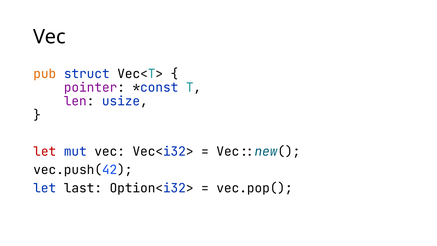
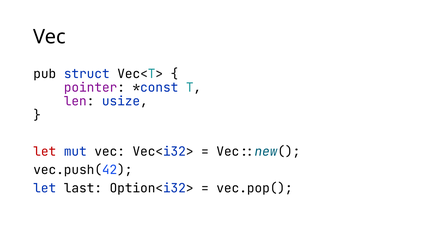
pub colour: orange -> black (45, 74)
